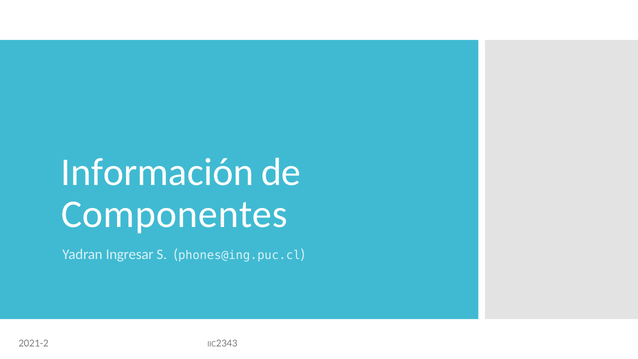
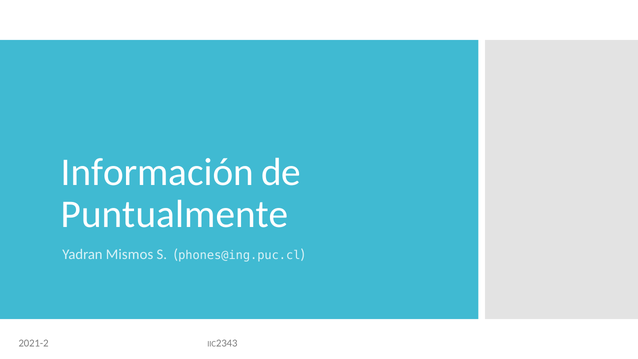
Componentes: Componentes -> Puntualmente (175, 214)
Ingresar: Ingresar -> Mismos (130, 255)
